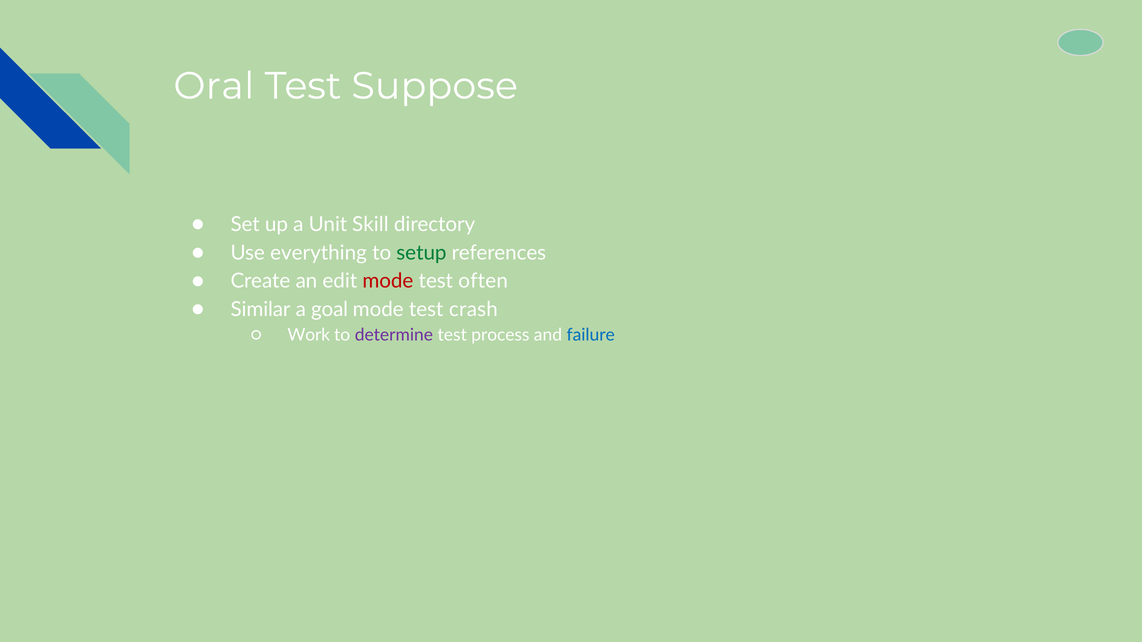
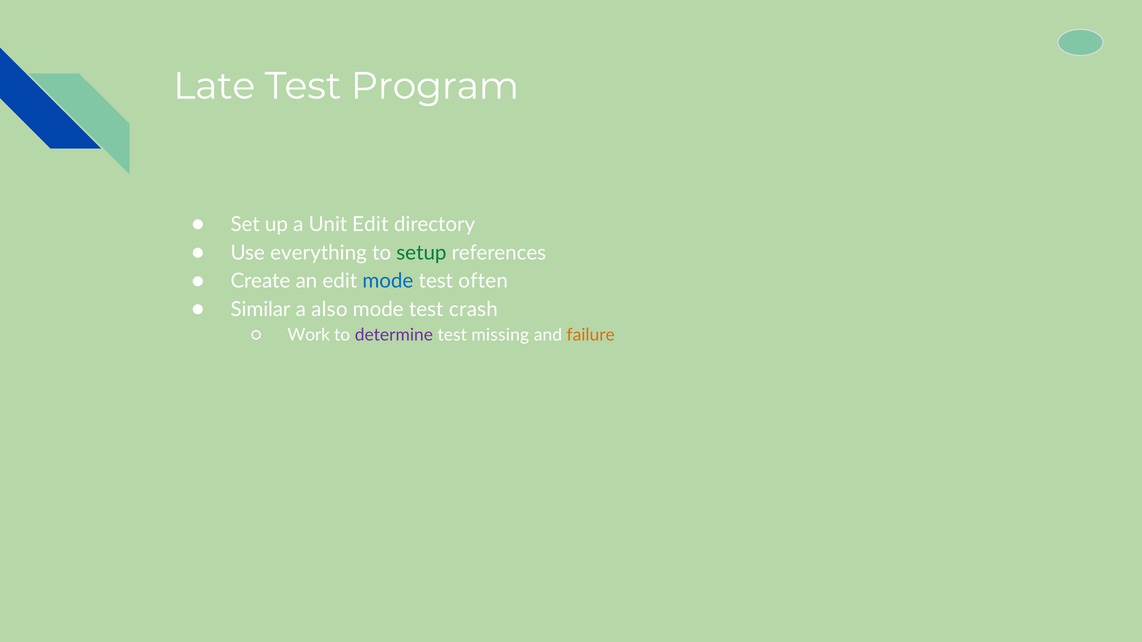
Oral: Oral -> Late (214, 86)
Suppose: Suppose -> Program (435, 86)
Unit Skill: Skill -> Edit (370, 225)
mode colour: red -> blue (388, 281)
goal: goal -> also (329, 310)
process: process -> missing (500, 335)
failure colour: blue -> orange (591, 335)
